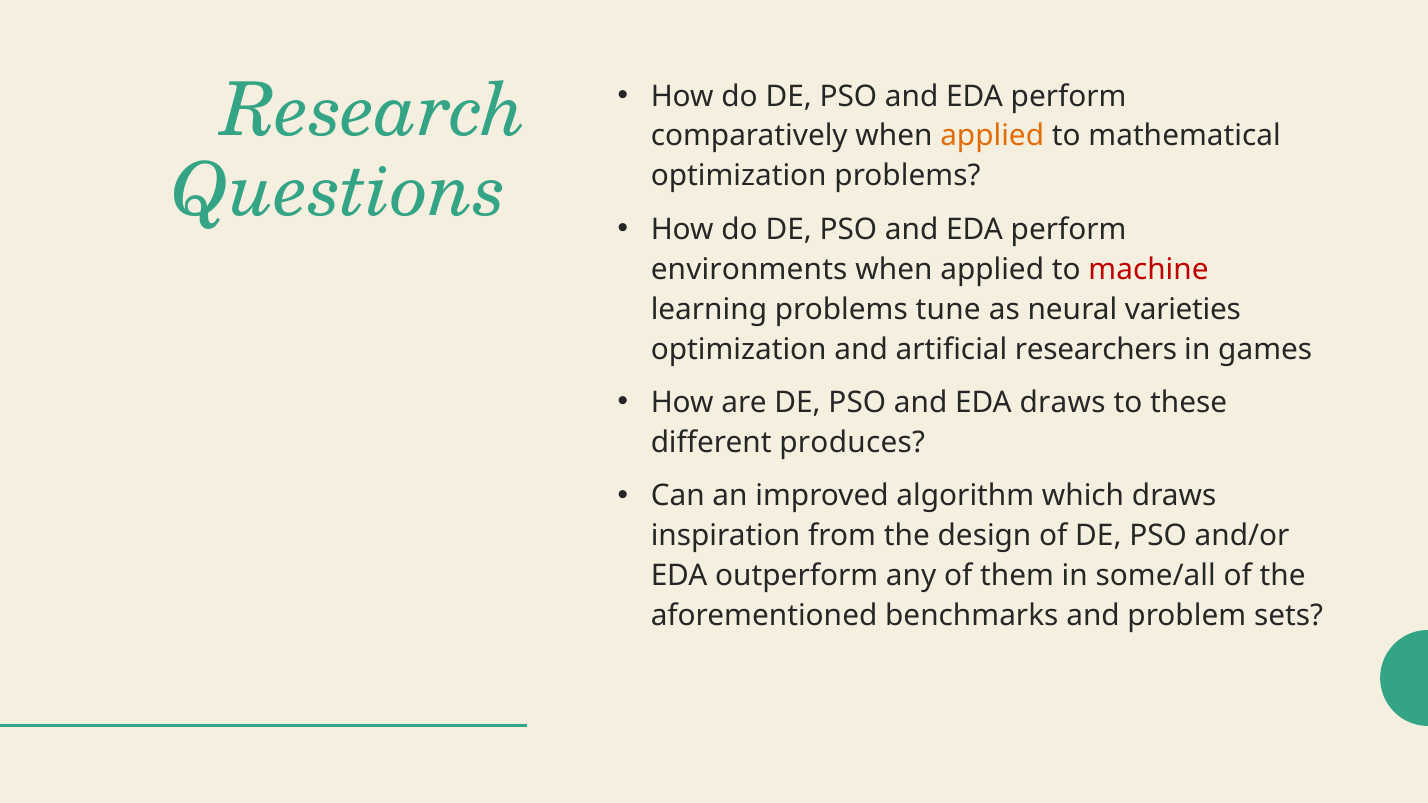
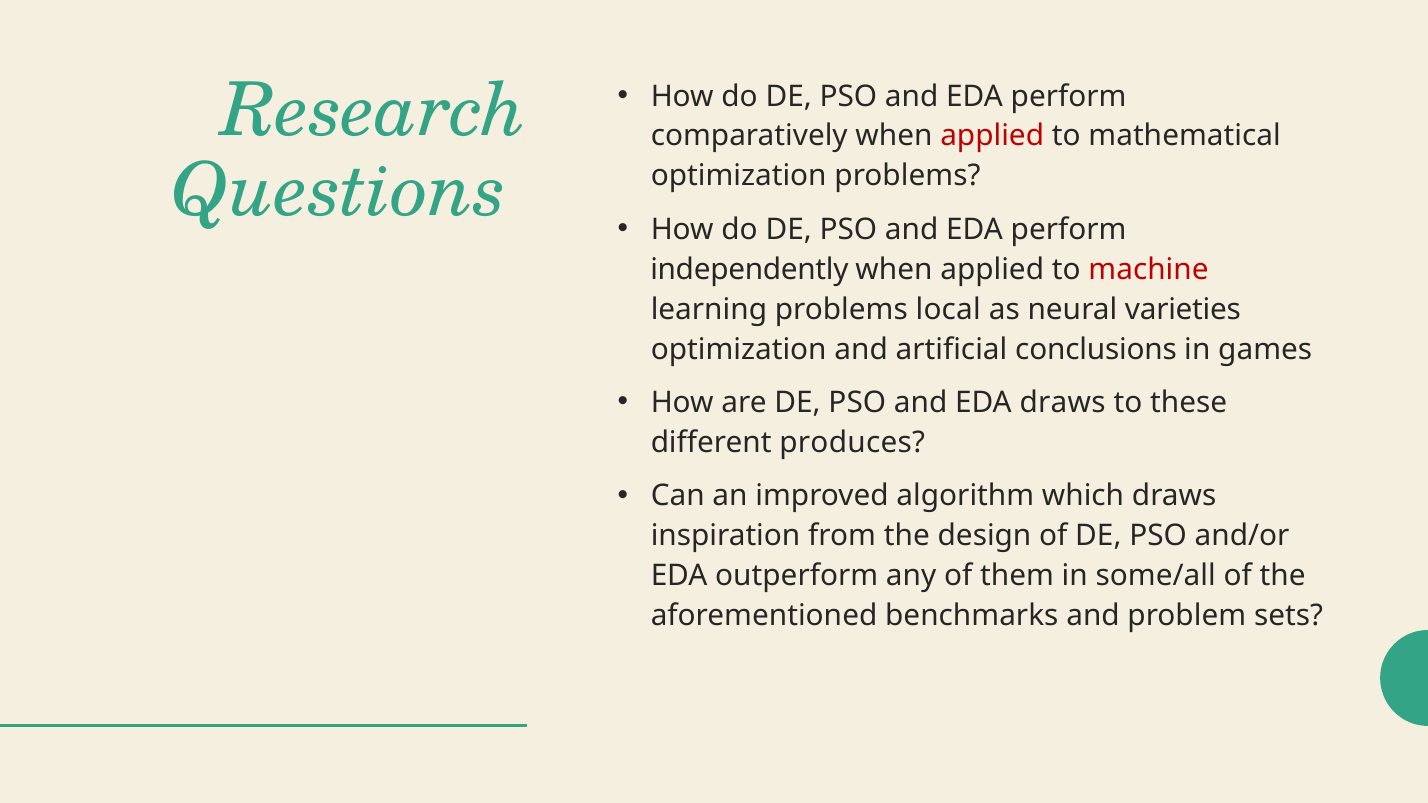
applied colour: orange -> red (992, 136)
environments: environments -> independently (749, 270)
tune: tune -> local (948, 309)
researchers: researchers -> conclusions (1096, 349)
